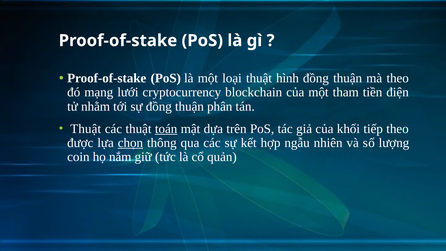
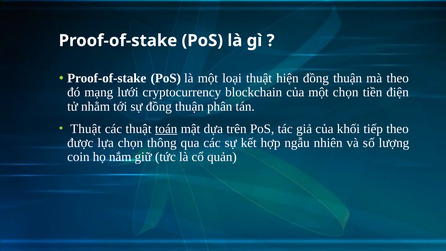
hình: hình -> hiện (287, 78)
một tham: tham -> chọn (346, 92)
chọn underline: present -> none (130, 143)
